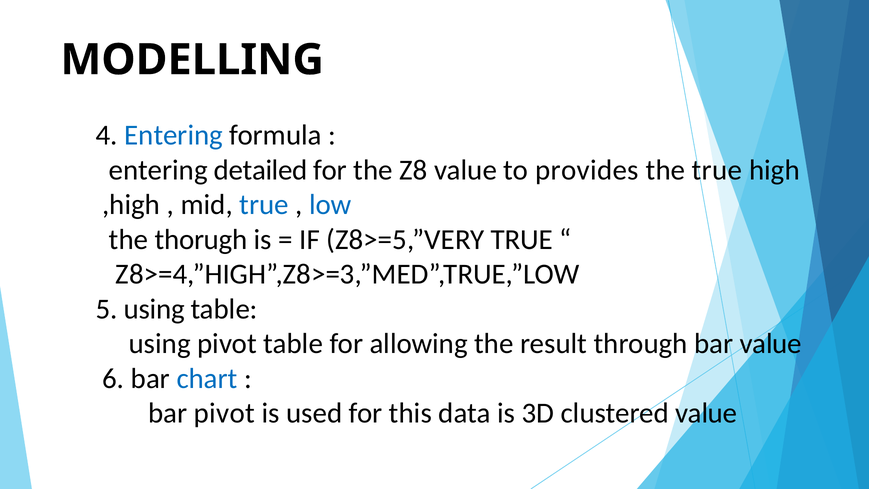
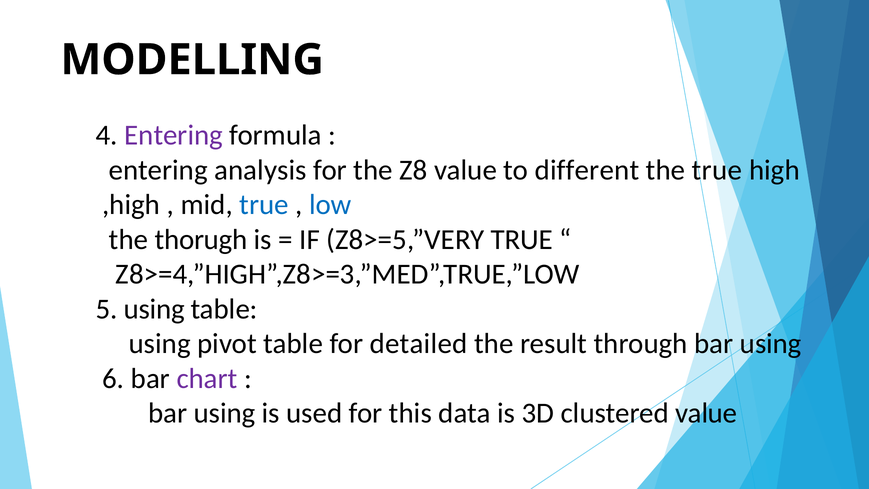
Entering colour: blue -> purple (174, 135)
detailed: detailed -> analysis (260, 170)
provides: provides -> different (587, 170)
allowing: allowing -> detailed (419, 344)
through bar value: value -> using (771, 344)
chart colour: blue -> purple (207, 378)
pivot: pivot -> using (225, 413)
